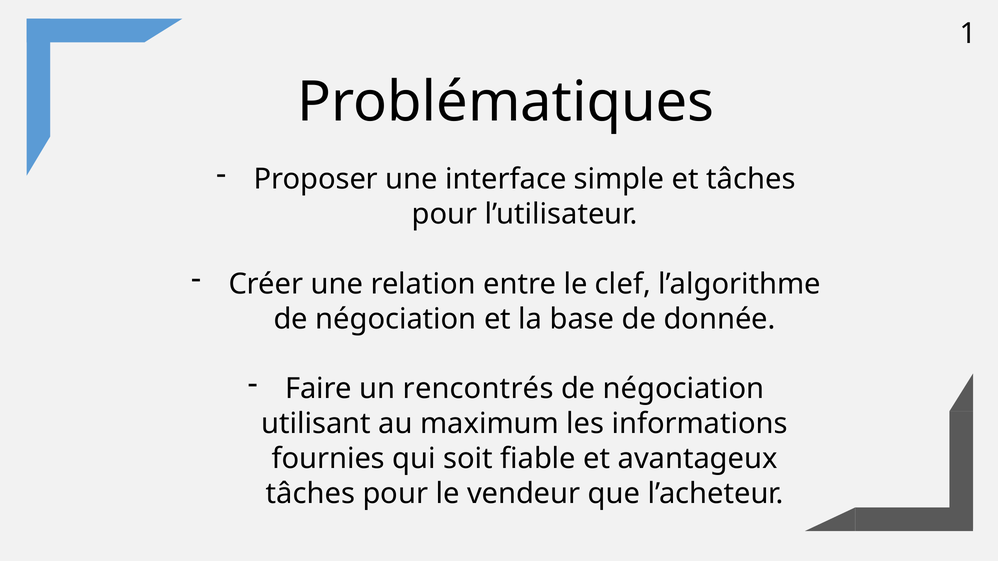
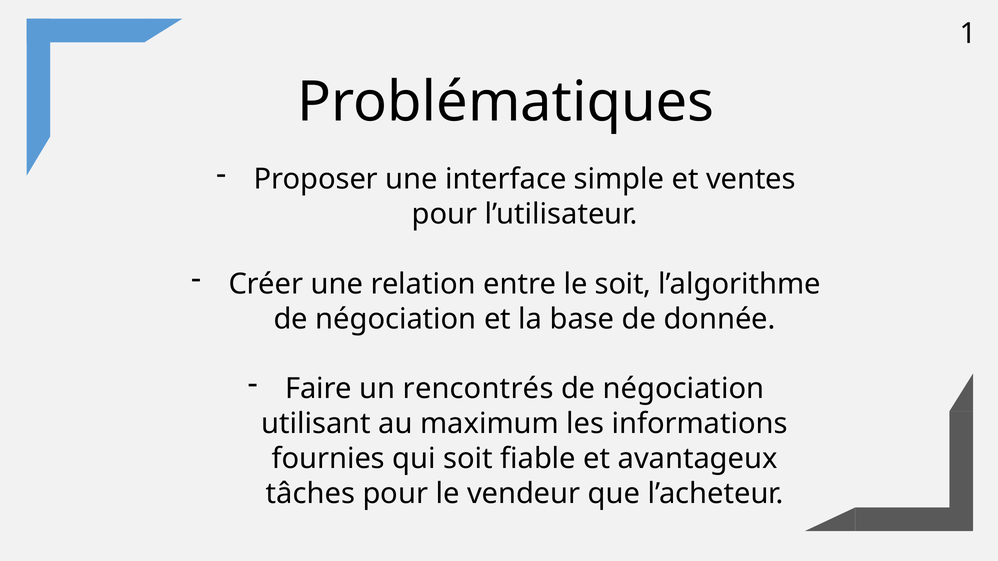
et tâches: tâches -> ventes (751, 179)
le clef: clef -> soit (623, 284)
